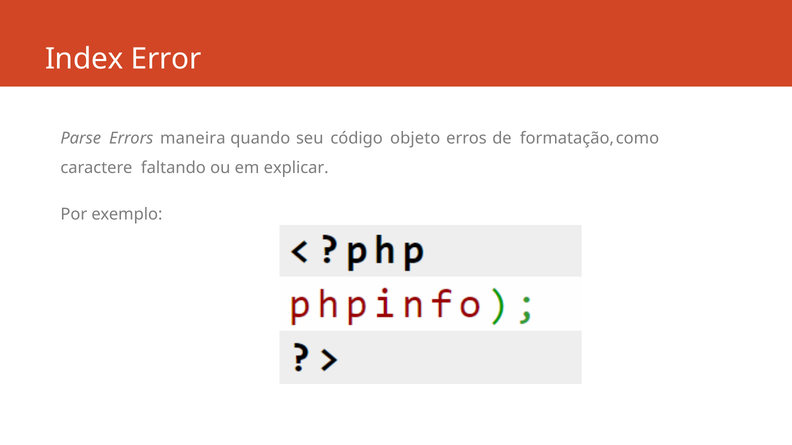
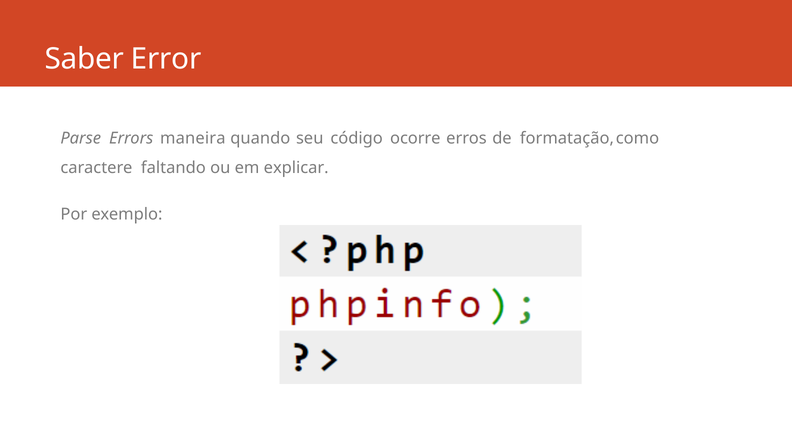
Index: Index -> Saber (84, 59)
objeto: objeto -> ocorre (415, 138)
